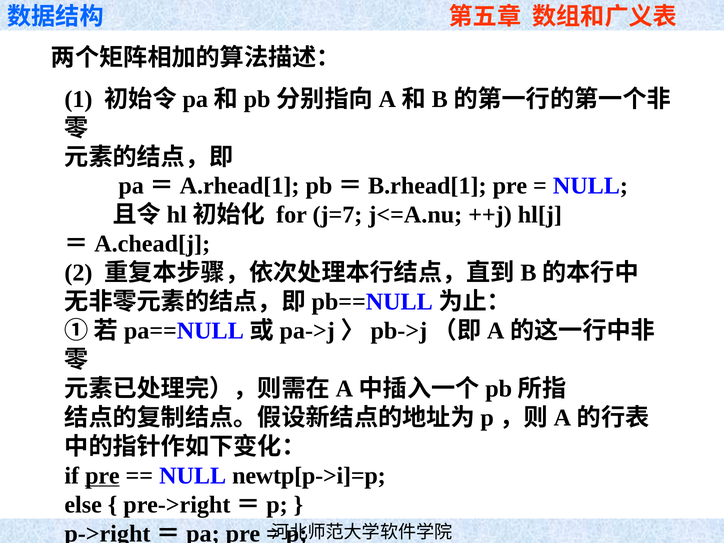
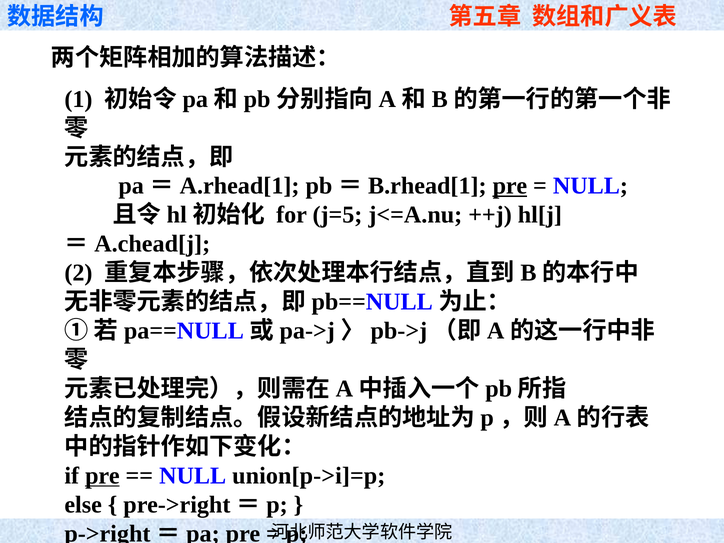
pre underline: none -> present (510, 186)
j=7: j=7 -> j=5 (337, 215)
newtp[p->i]=p: newtp[p->i]=p -> union[p->i]=p (309, 476)
